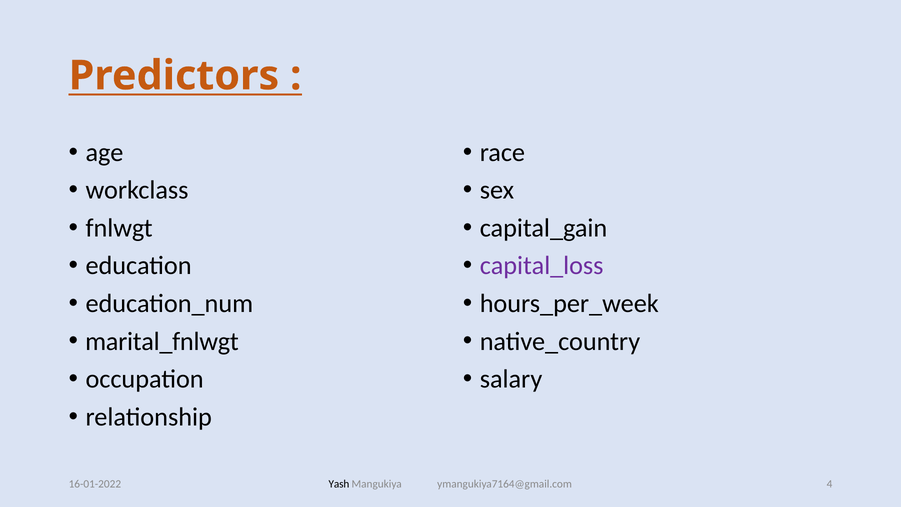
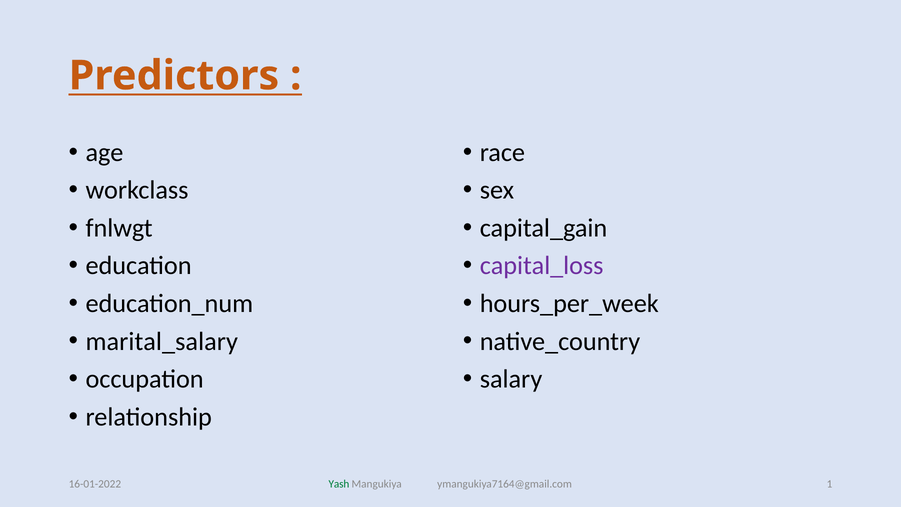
marital_fnlwgt: marital_fnlwgt -> marital_salary (162, 341)
Yash colour: black -> green (339, 484)
4: 4 -> 1 (829, 484)
